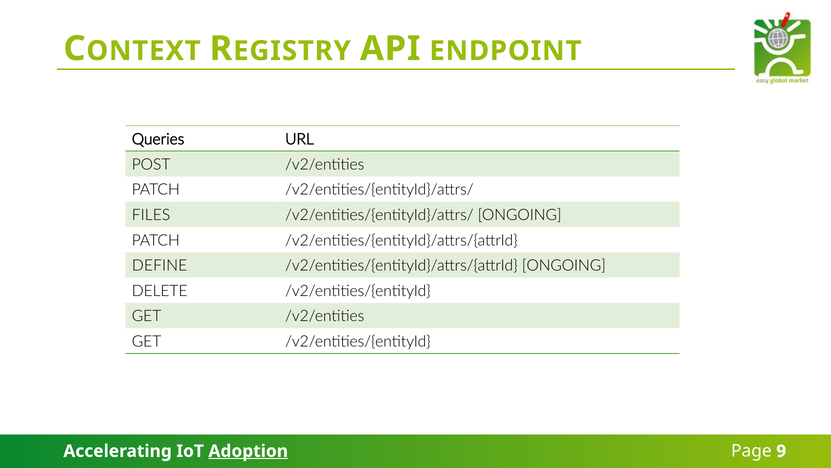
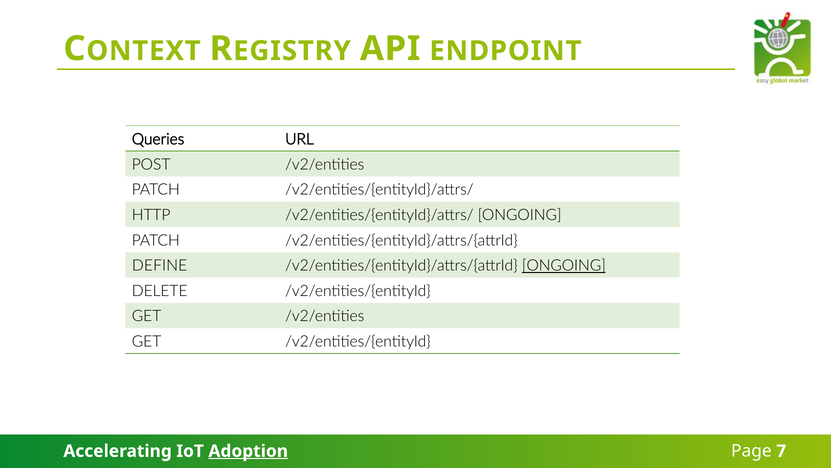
FILES: FILES -> HTTP (151, 215)
ONGOING underline: none -> present (564, 265)
9: 9 -> 7 (781, 451)
